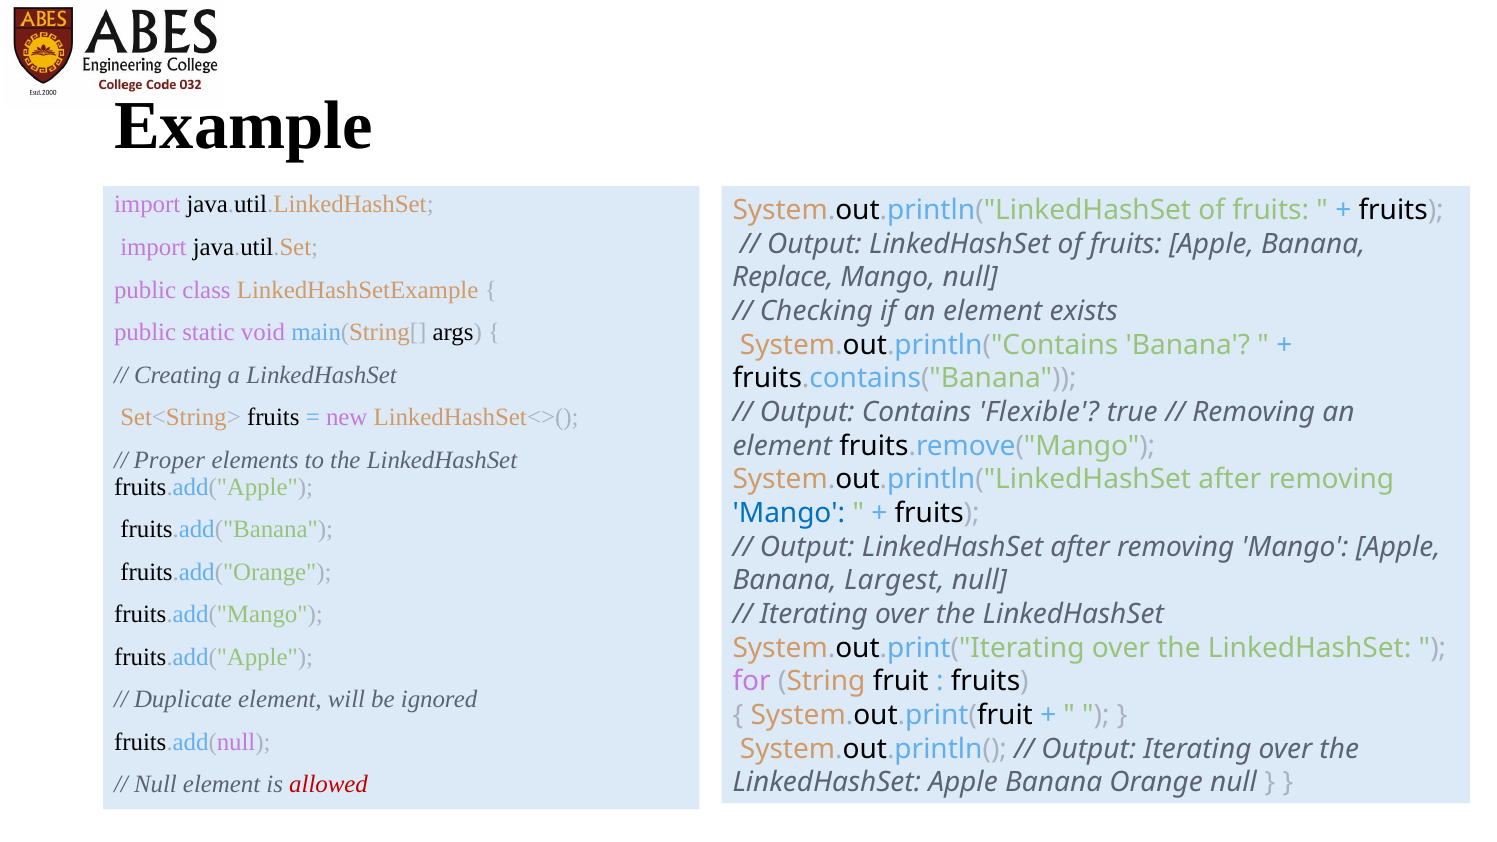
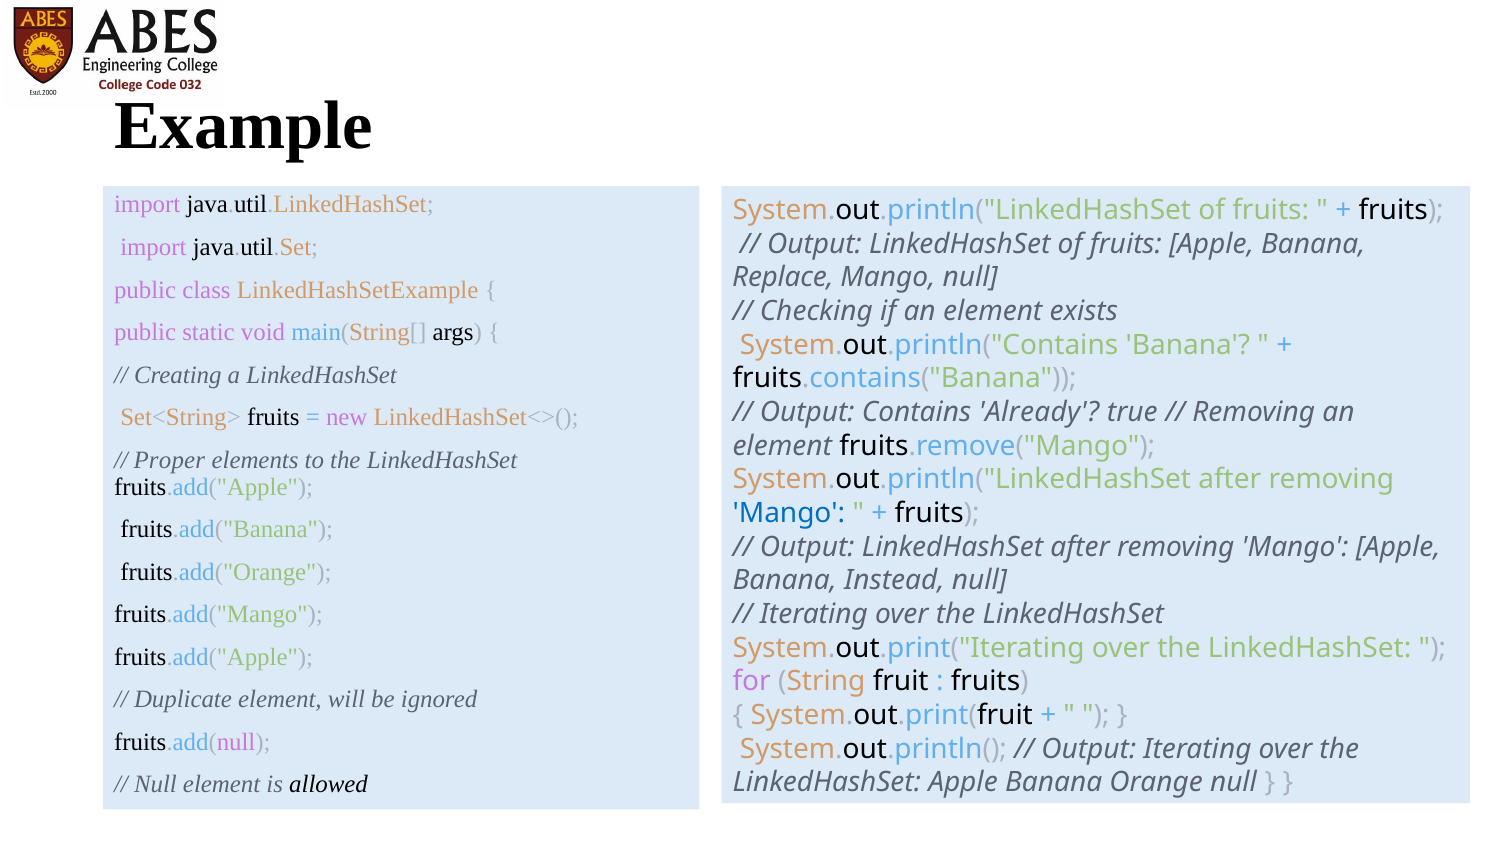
Flexible: Flexible -> Already (1039, 412)
Largest: Largest -> Instead (894, 581)
allowed colour: red -> black (329, 784)
